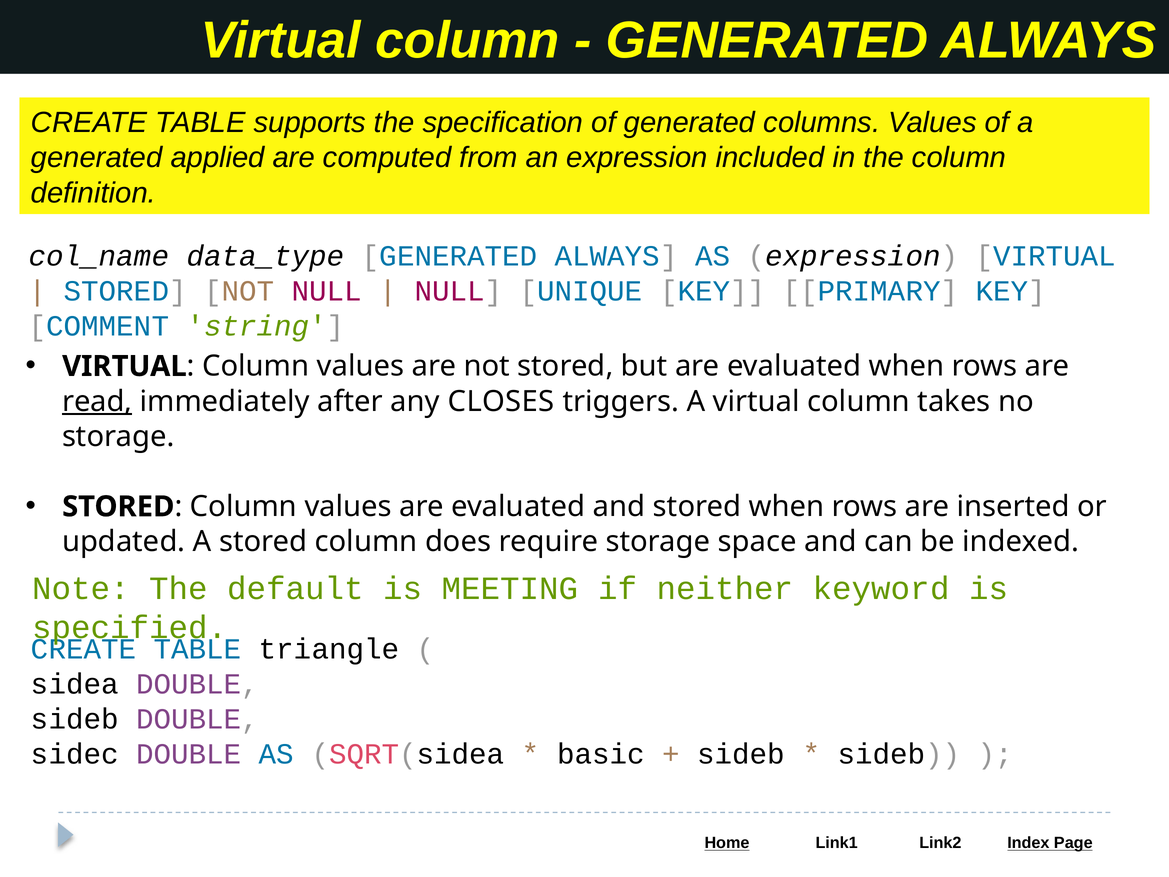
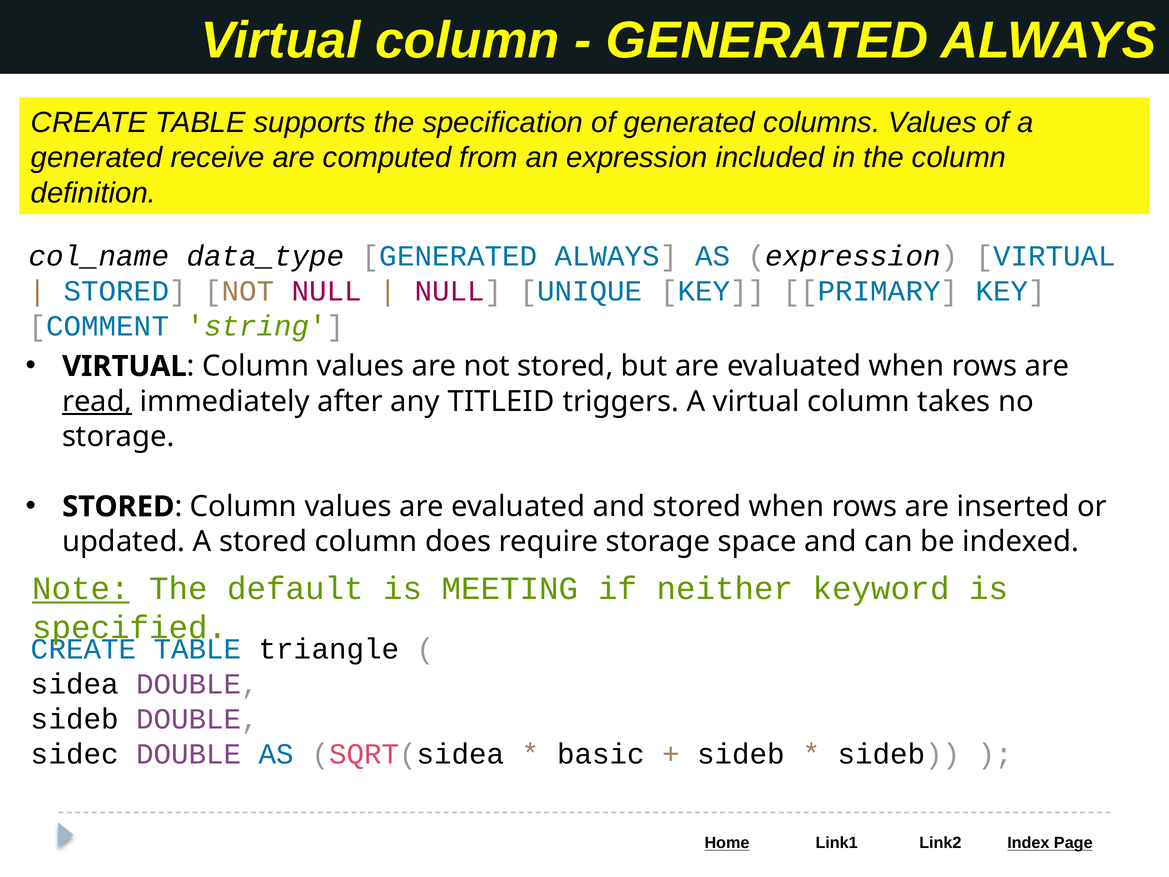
applied: applied -> receive (218, 158)
CLOSES: CLOSES -> TITLEID (501, 401)
Note underline: none -> present (81, 588)
